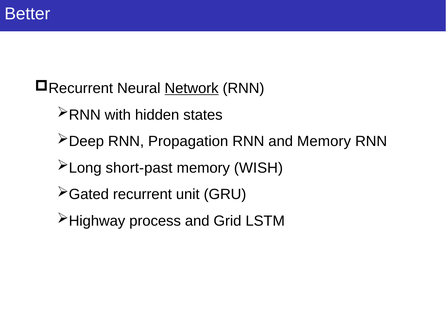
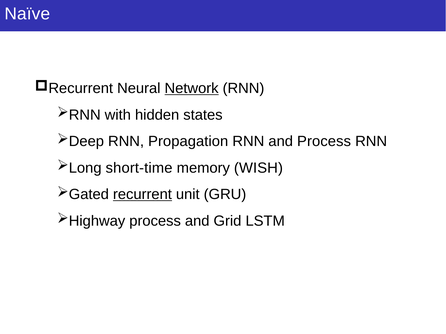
Better: Better -> Naïve (27, 14)
and Memory: Memory -> Process (324, 142)
short-past: short-past -> short-time (139, 168)
recurrent underline: none -> present (142, 195)
